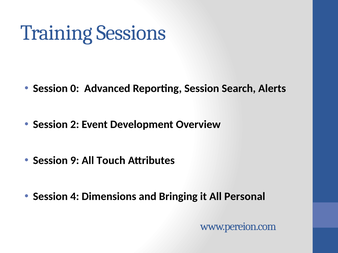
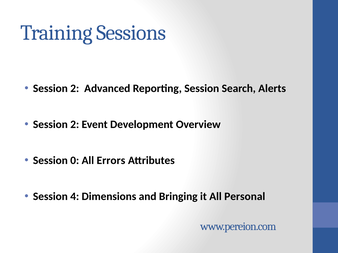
0: 0 -> 2 (75, 89)
9: 9 -> 0 (75, 161)
Touch: Touch -> Errors (111, 161)
